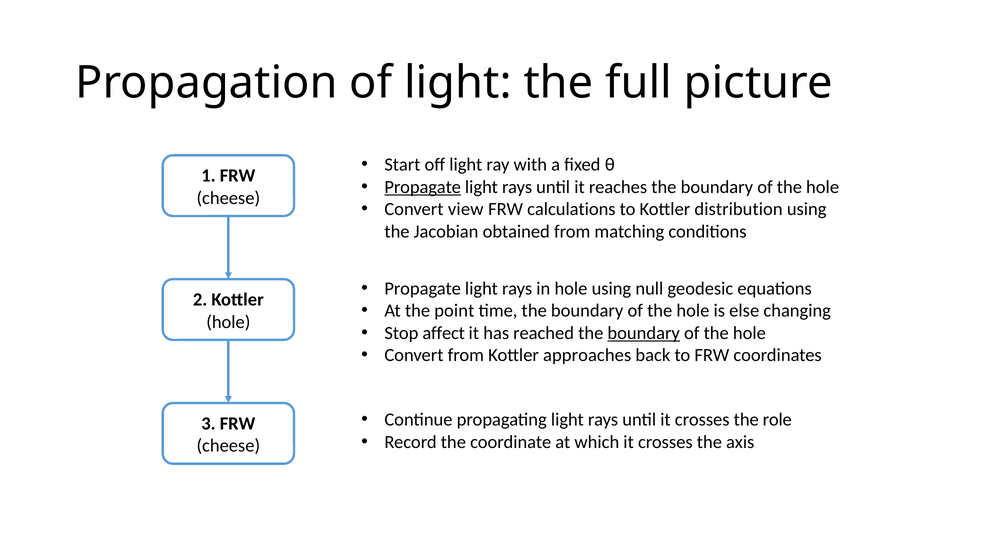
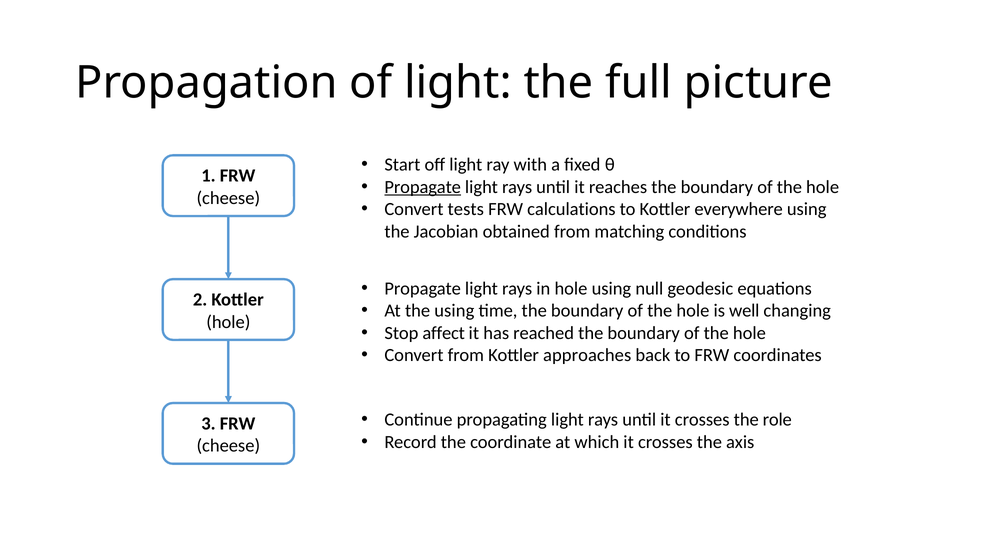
view: view -> tests (466, 209)
distribution: distribution -> everywhere (739, 209)
the point: point -> using (454, 311)
else: else -> well (744, 311)
boundary underline: present -> none (644, 333)
